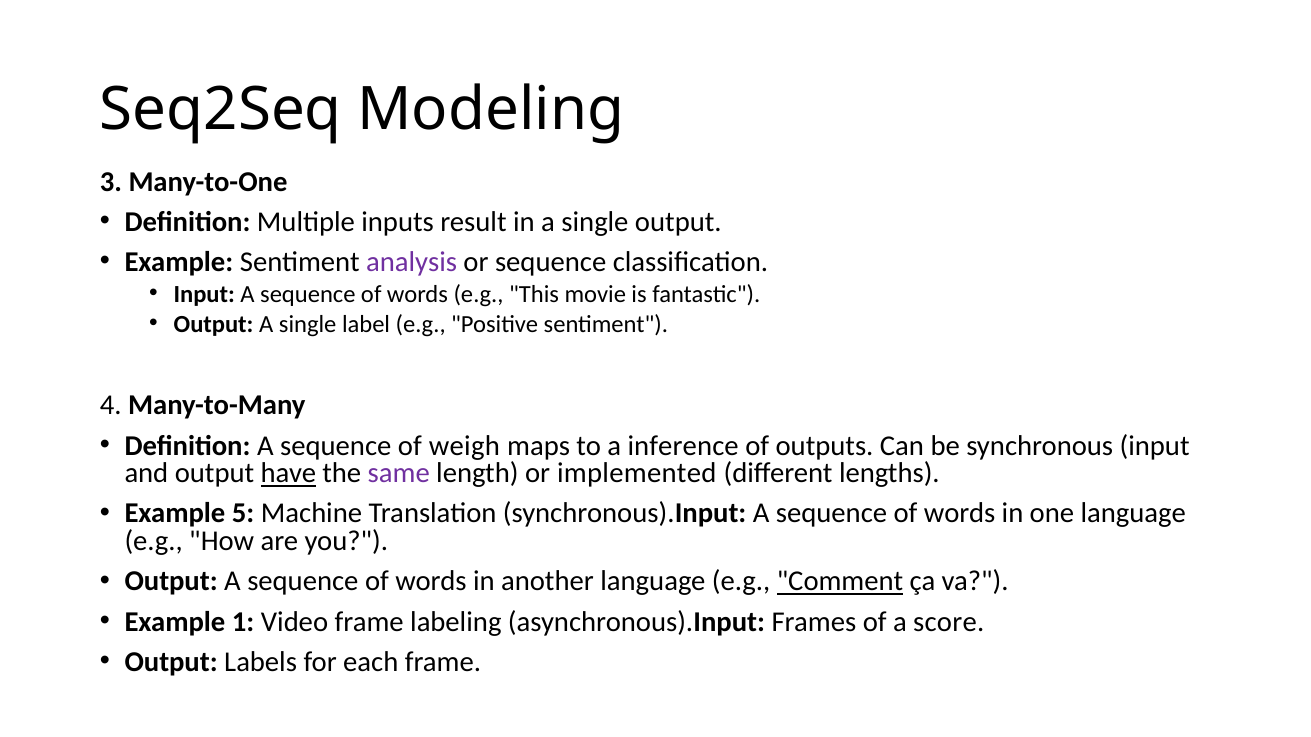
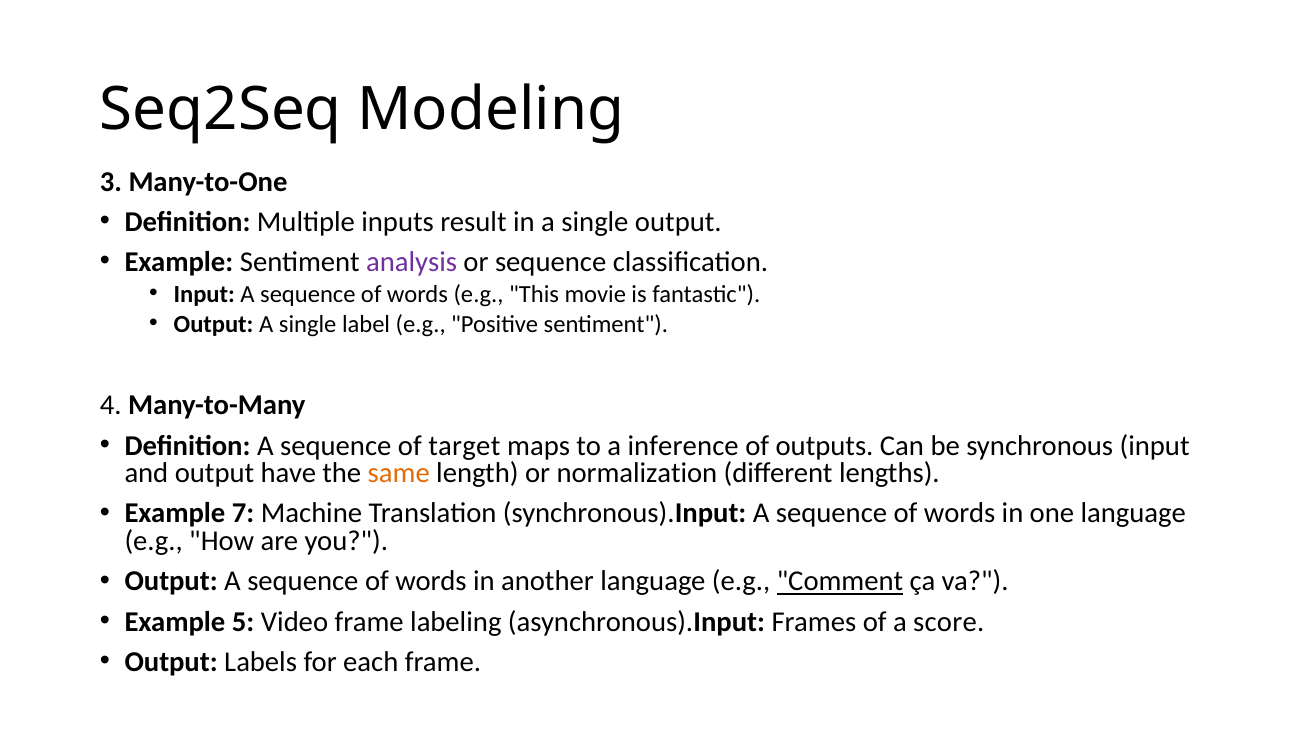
weigh: weigh -> target (464, 446)
have underline: present -> none (288, 474)
same colour: purple -> orange (399, 474)
implemented: implemented -> normalization (637, 474)
5: 5 -> 7 (243, 514)
1: 1 -> 5 (243, 622)
